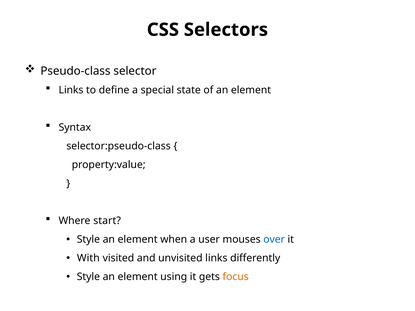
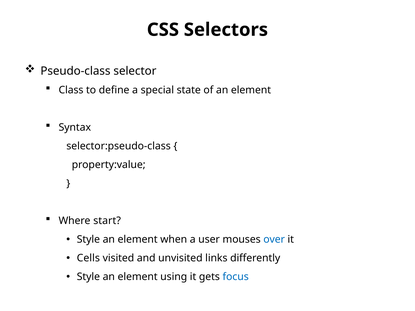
Links: Links -> Class (71, 90)
With: With -> Cells (88, 258)
focus colour: orange -> blue (236, 277)
